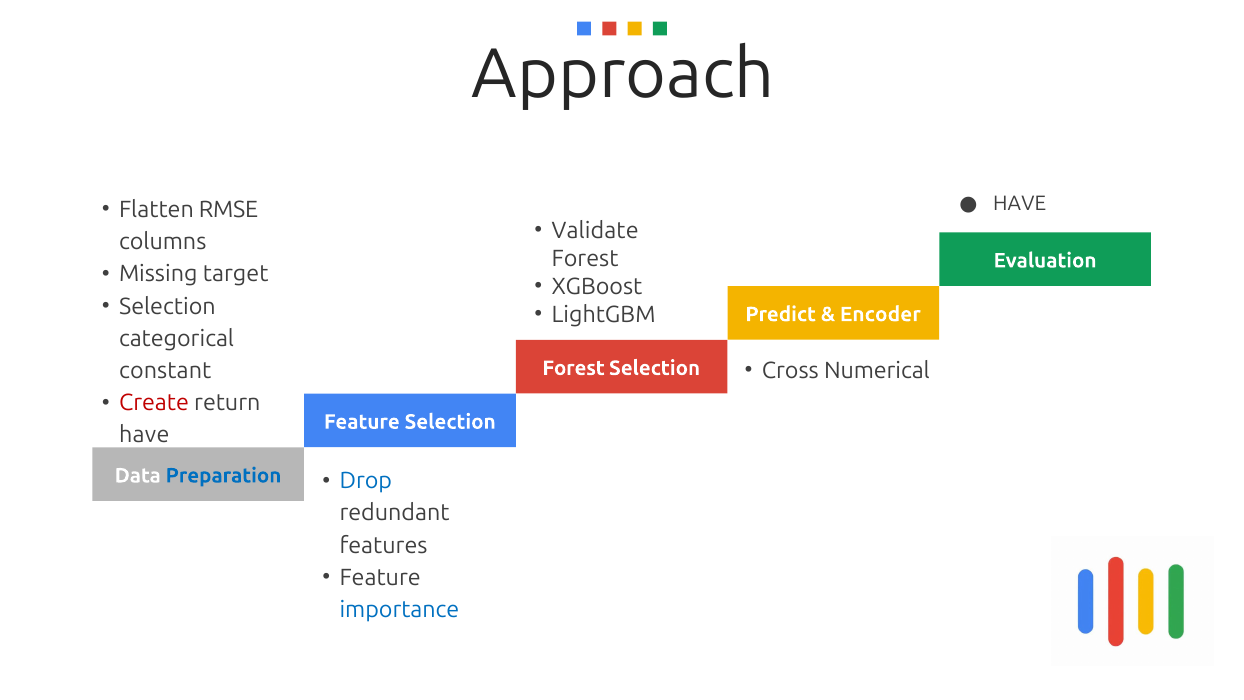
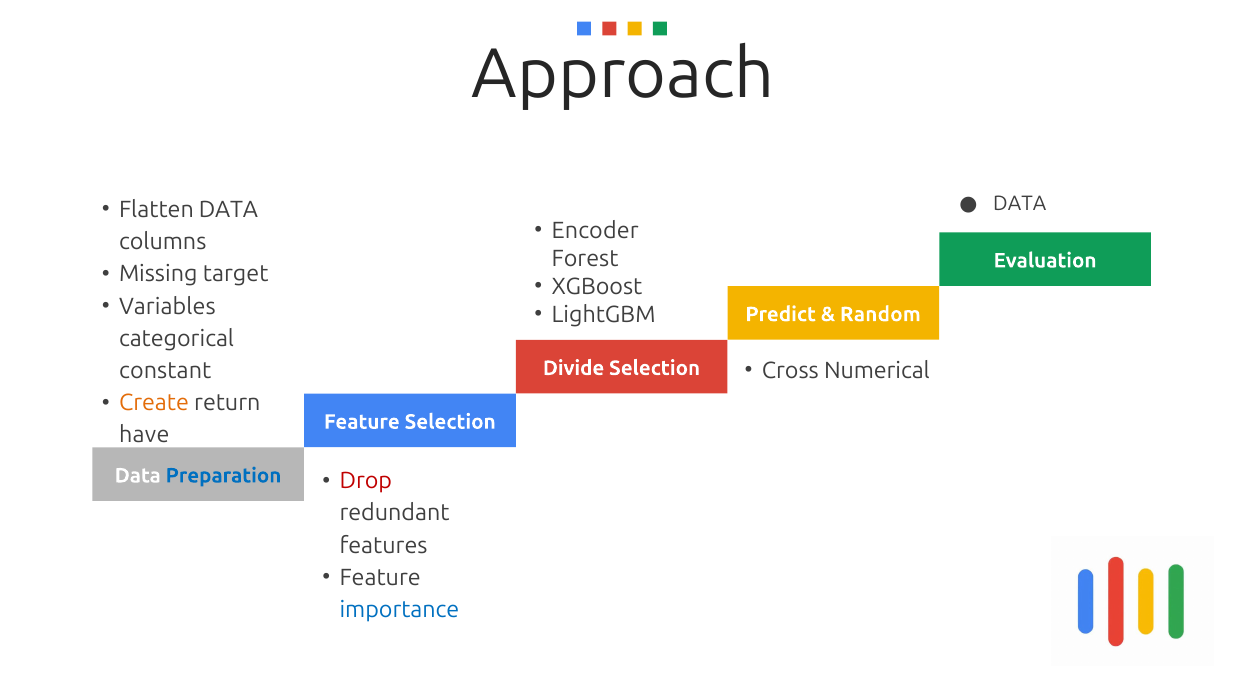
HAVE: HAVE -> DATA (1020, 204)
Flatten RMSE: RMSE -> DATA (228, 210)
Validate: Validate -> Encoder (595, 231)
Selection: Selection -> Variables (167, 306)
Encoder: Encoder -> Random (880, 314)
Forest: Forest -> Divide (574, 368)
Create colour: red -> orange (154, 403)
Drop colour: blue -> red (366, 481)
